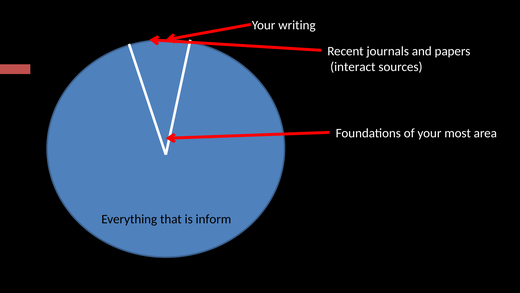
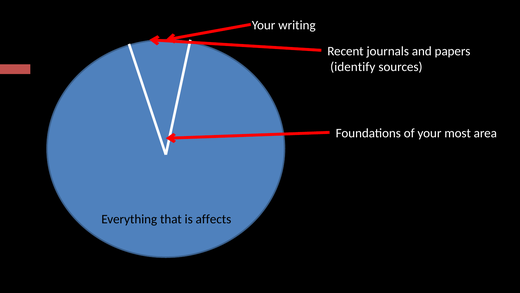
interact: interact -> identify (353, 67)
inform: inform -> affects (213, 219)
